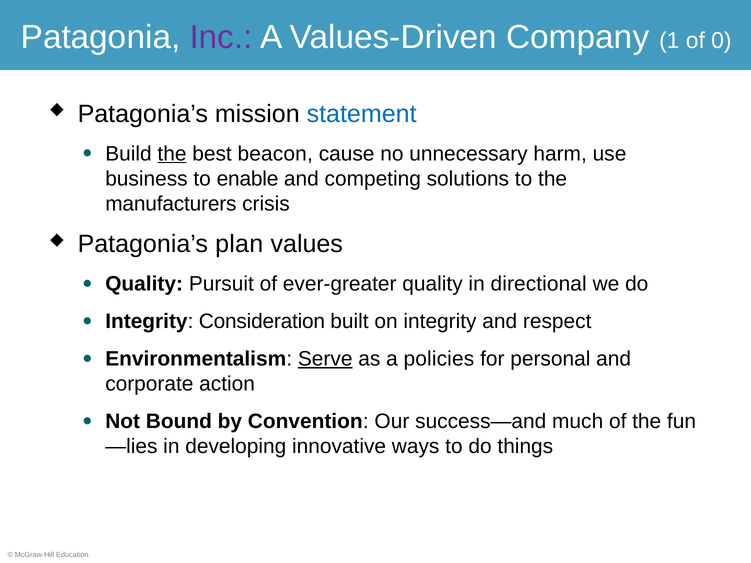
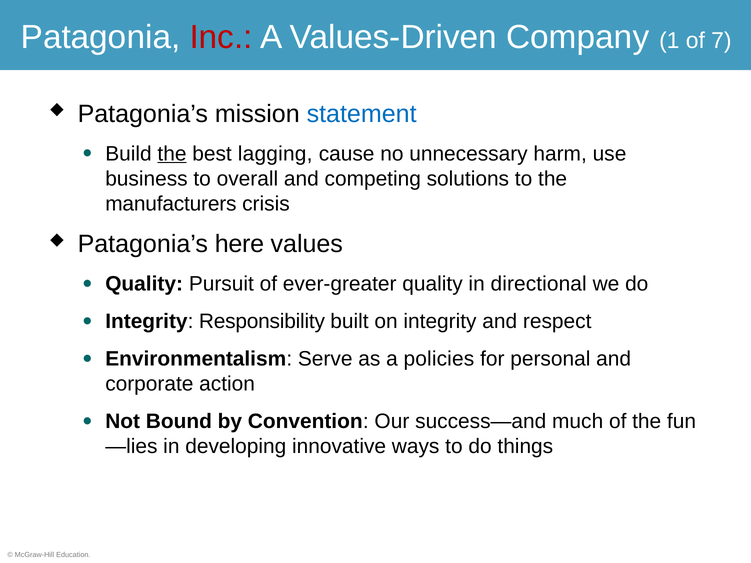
Inc colour: purple -> red (221, 37)
0: 0 -> 7 (721, 41)
beacon: beacon -> lagging (275, 154)
enable: enable -> overall (247, 179)
plan: plan -> here (239, 244)
Consideration: Consideration -> Responsibility (262, 321)
Serve underline: present -> none (325, 359)
